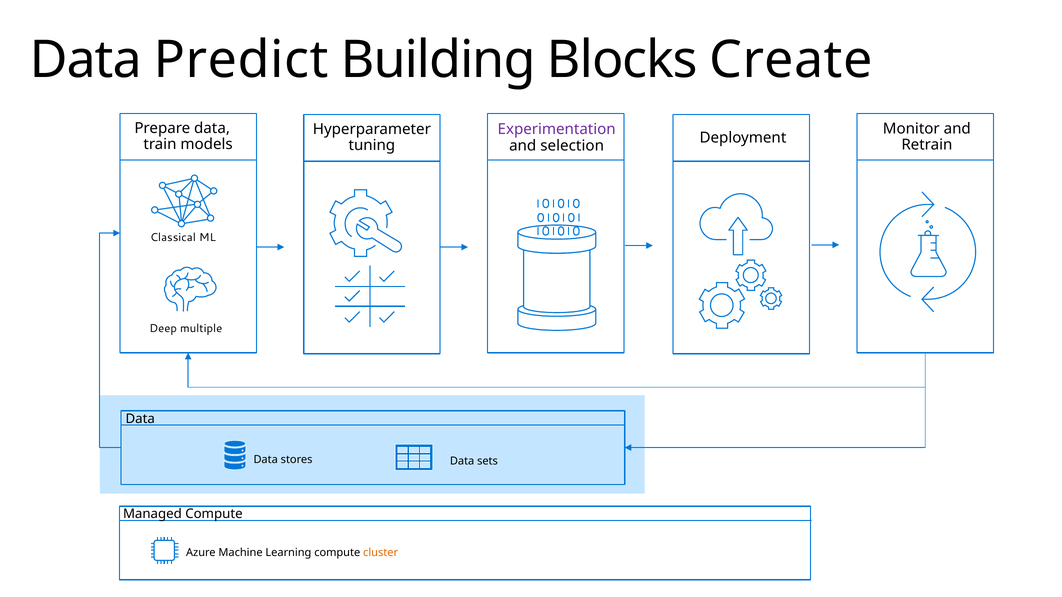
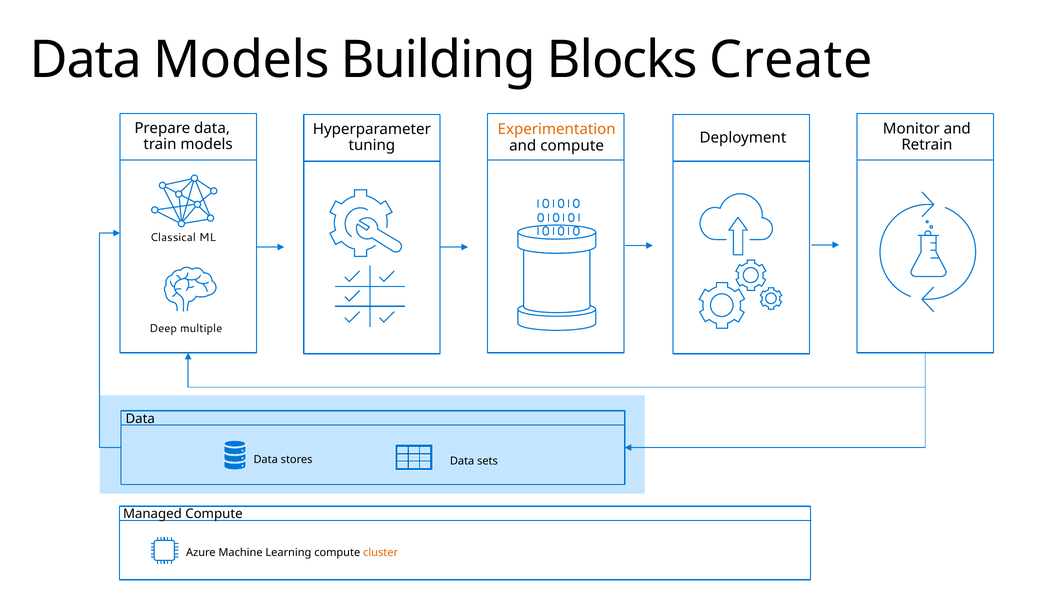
Data Predict: Predict -> Models (241, 60)
Experimentation colour: purple -> orange (557, 129)
and selection: selection -> compute (572, 146)
